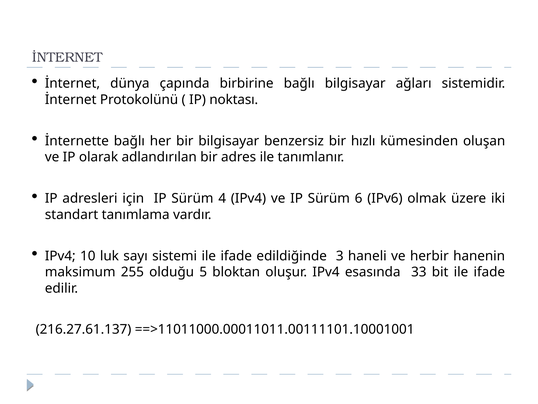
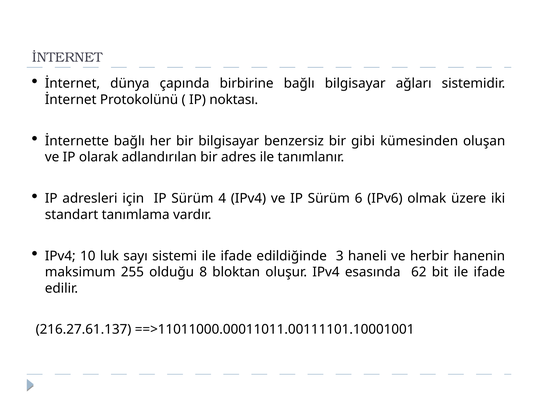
hızlı: hızlı -> gibi (363, 141)
5: 5 -> 8 (203, 272)
33: 33 -> 62 (419, 272)
